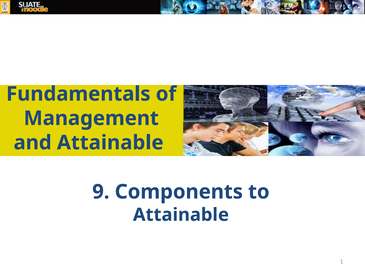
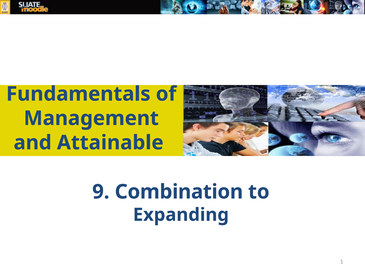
Components: Components -> Combination (179, 192)
Attainable: Attainable -> Expanding (181, 215)
